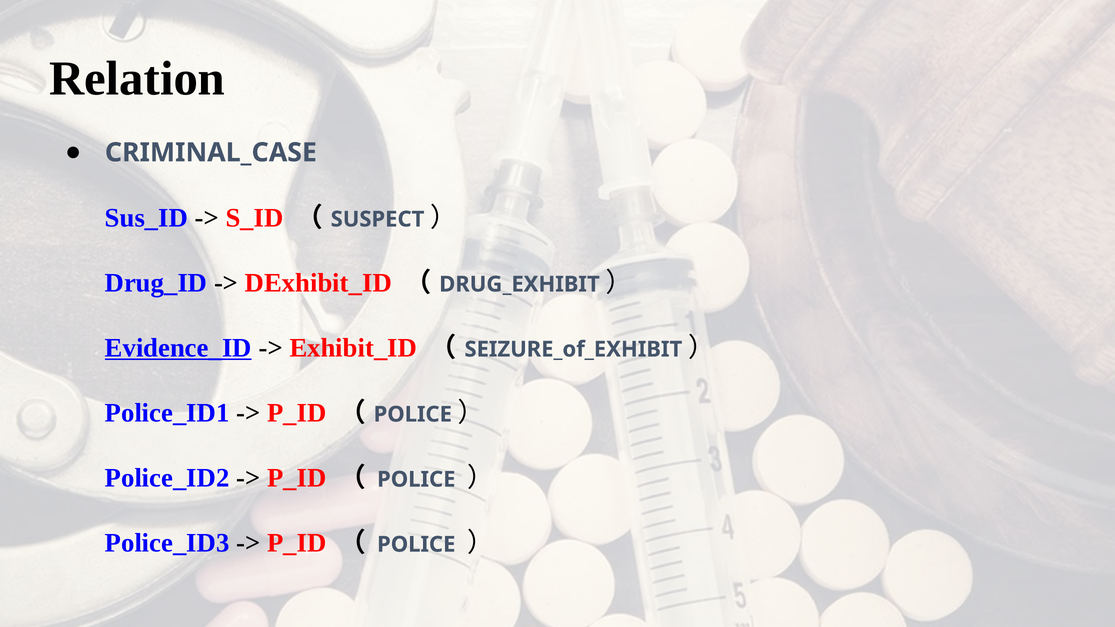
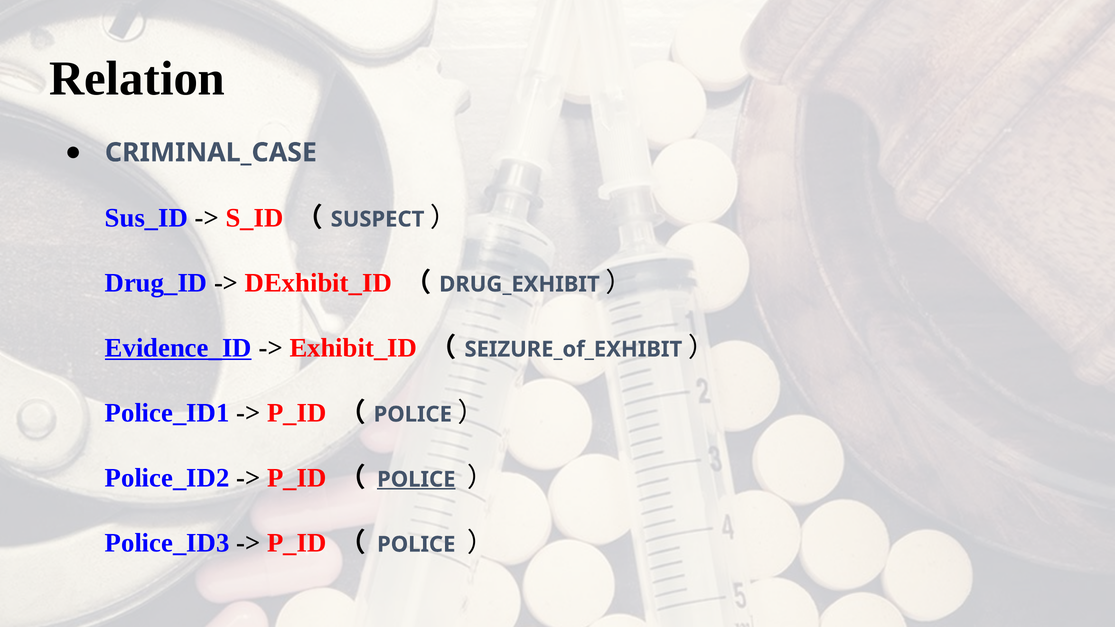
POLICE underline: none -> present (416, 480)
